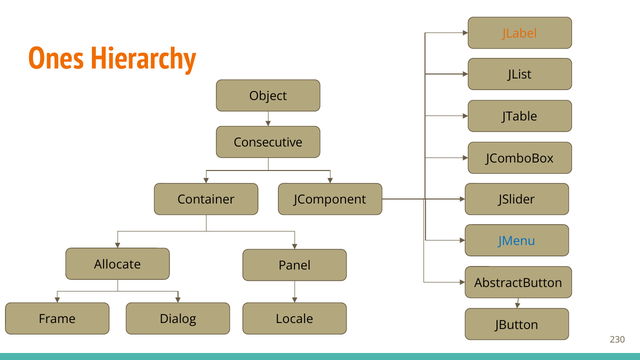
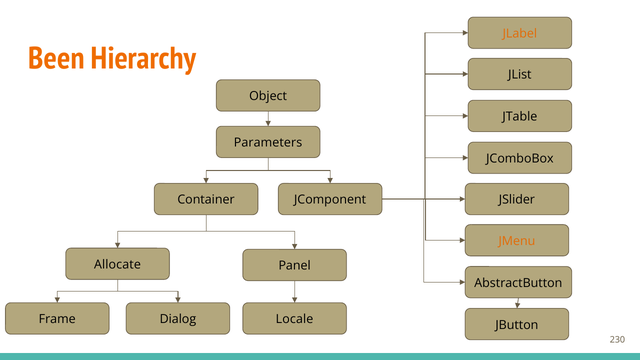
Ones: Ones -> Been (56, 58)
Consecutive: Consecutive -> Parameters (268, 143)
JMenu colour: blue -> orange (517, 241)
